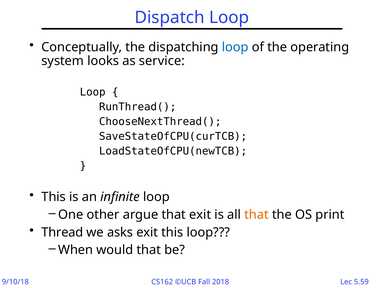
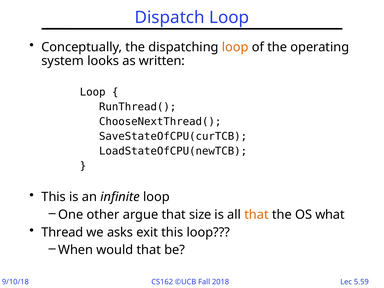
loop colour: blue -> orange (235, 47)
service: service -> written (162, 61)
that exit: exit -> size (200, 215)
print: print -> what (330, 215)
